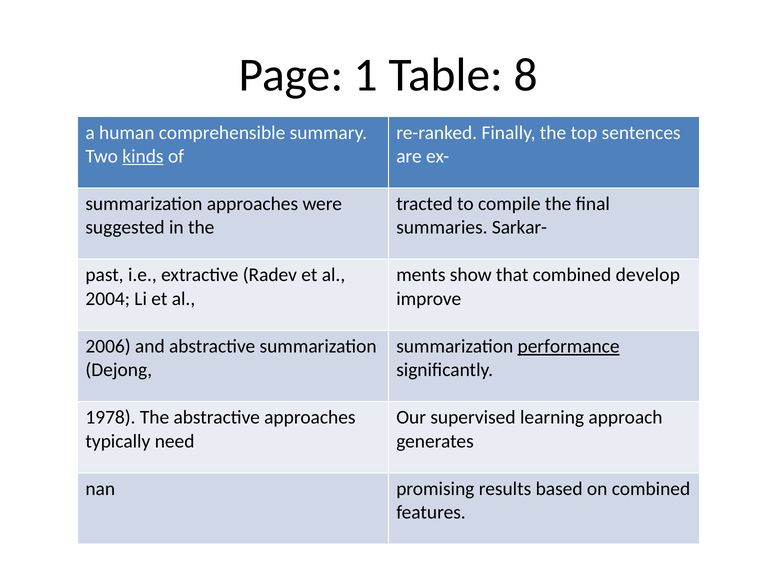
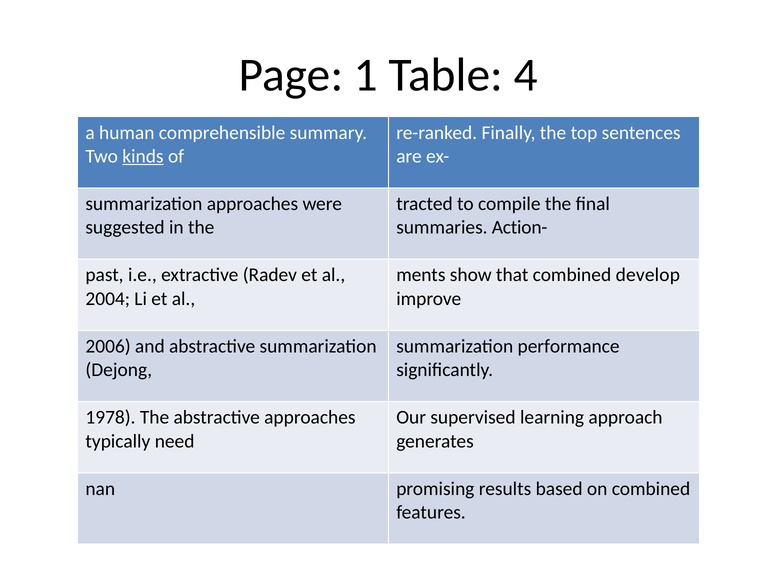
8: 8 -> 4 (526, 75)
Sarkar-: Sarkar- -> Action- (520, 227)
performance underline: present -> none (569, 346)
